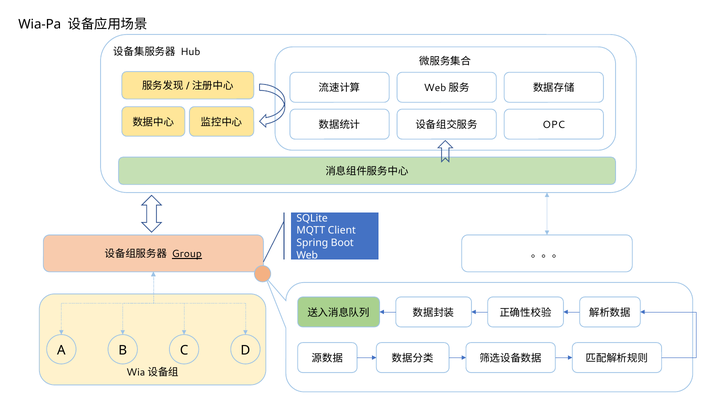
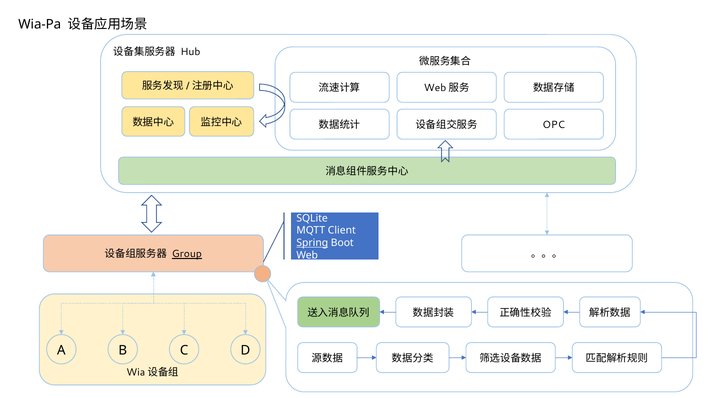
Spring underline: none -> present (312, 243)
